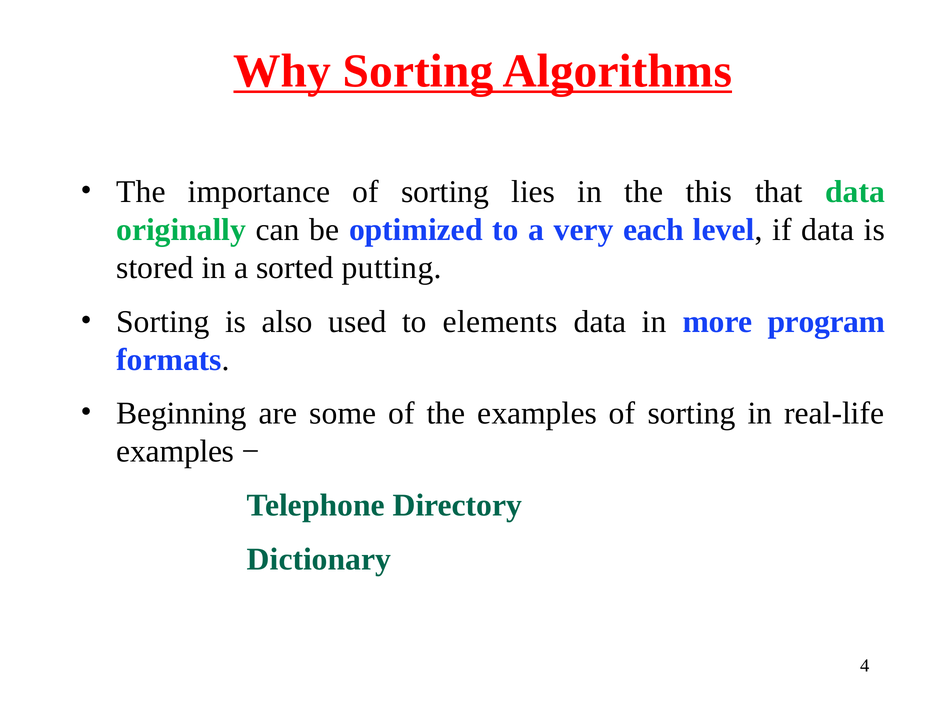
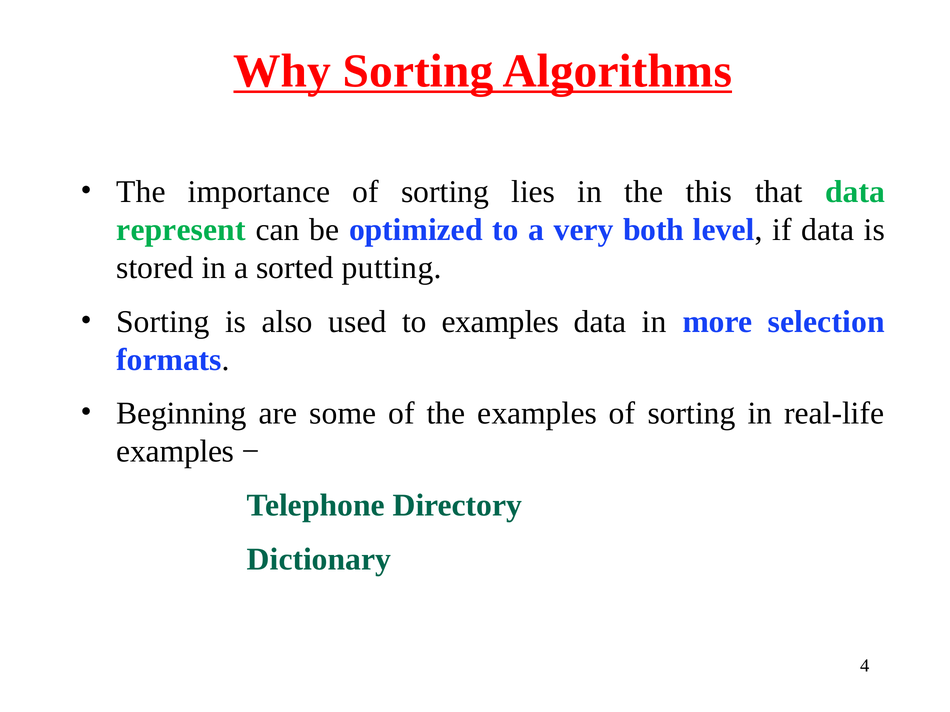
originally: originally -> represent (181, 230)
each: each -> both (654, 230)
to elements: elements -> examples (500, 322)
program: program -> selection (826, 322)
